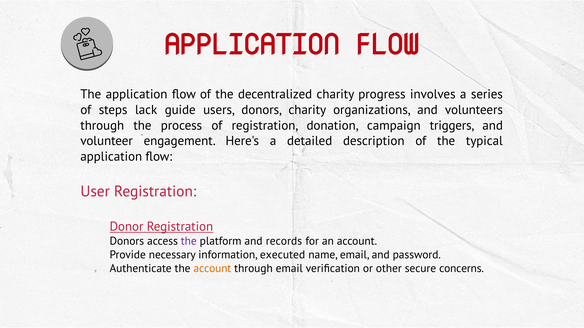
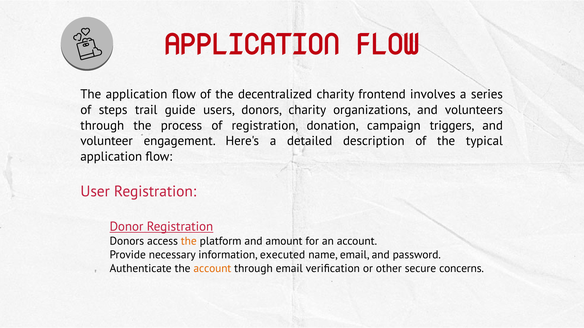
progress: progress -> frontend (382, 94)
lack: lack -> trail (146, 110)
the colour: purple -> orange (189, 242)
records: records -> amount (284, 242)
